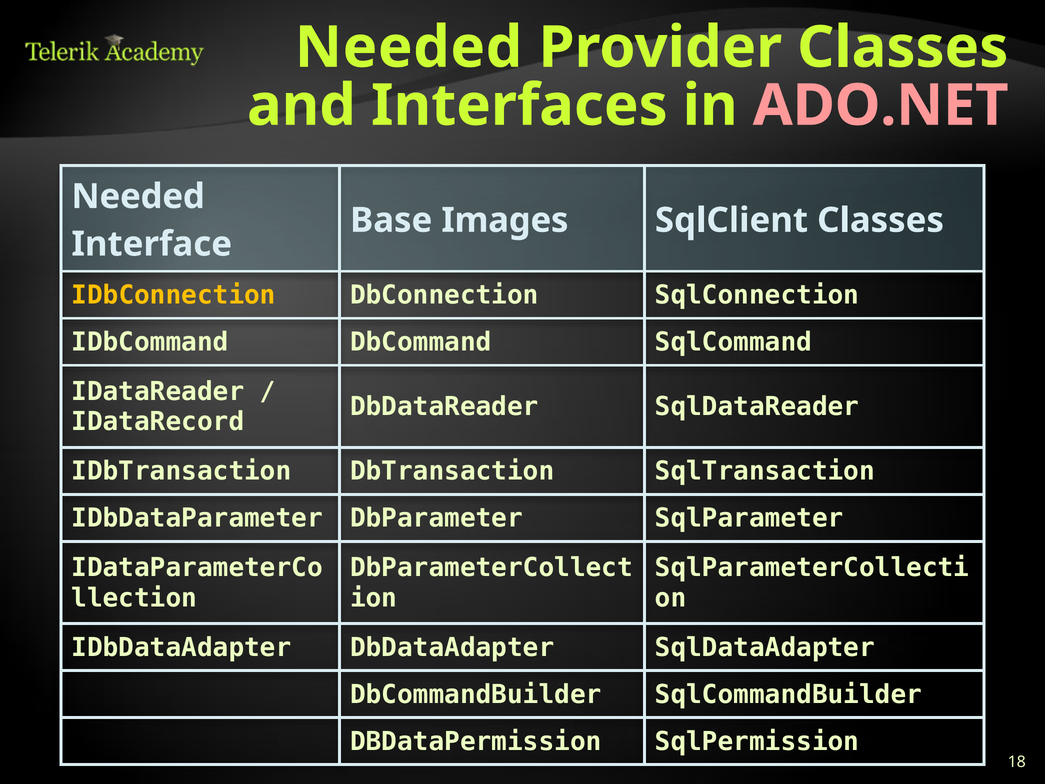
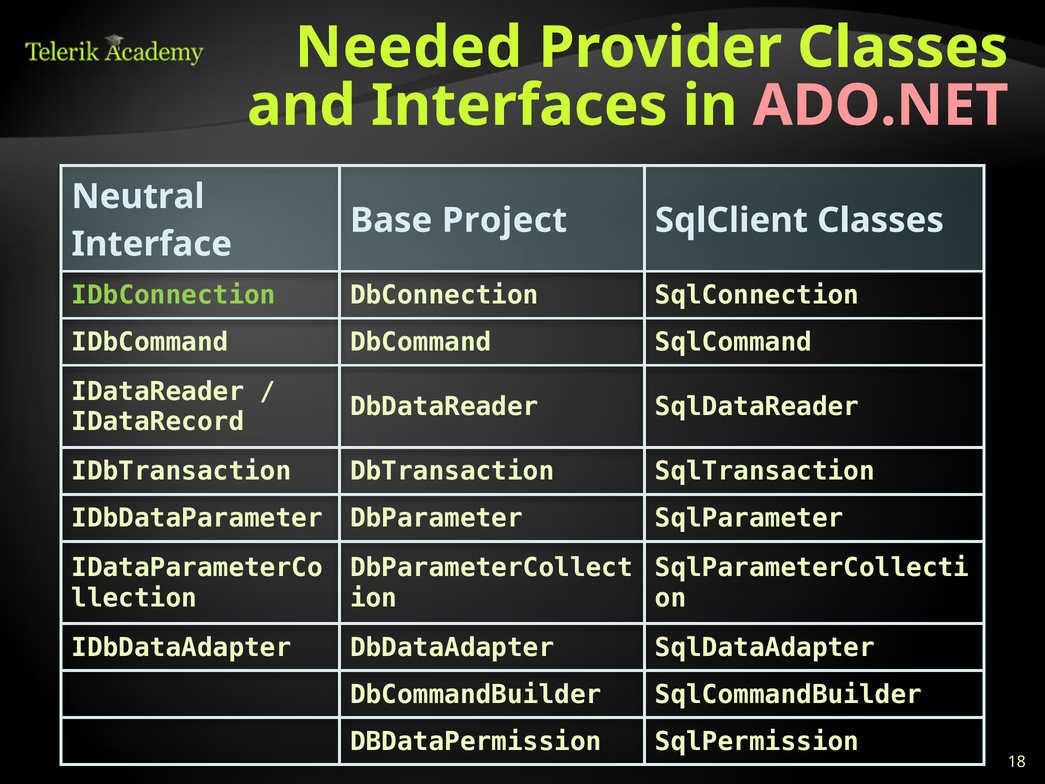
Needed: Needed -> Neutral (138, 196)
Images: Images -> Project (505, 220)
IDbConnection colour: yellow -> light green (174, 295)
